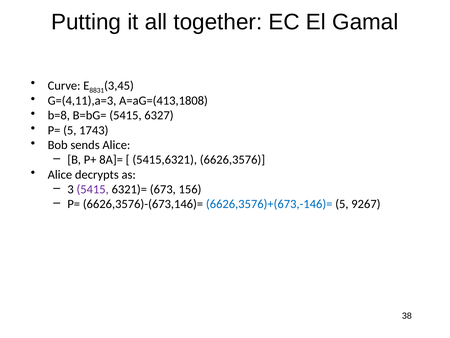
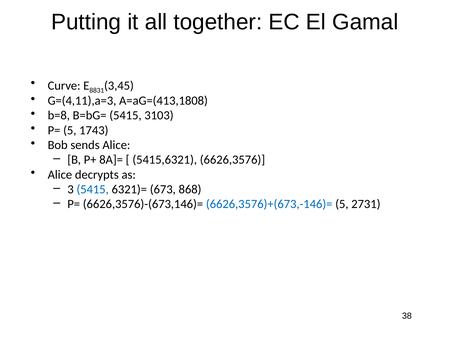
6327: 6327 -> 3103 (159, 115)
5415 colour: purple -> blue (93, 189)
156: 156 -> 868 (190, 189)
9267: 9267 -> 2731 (366, 204)
